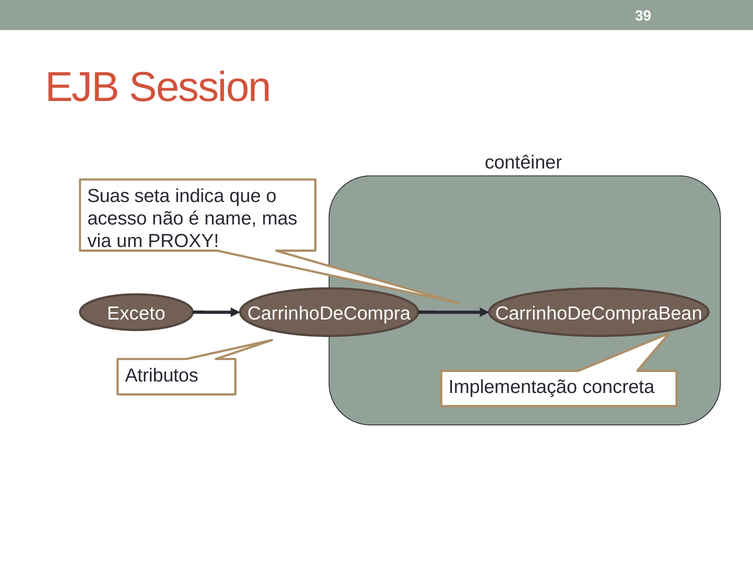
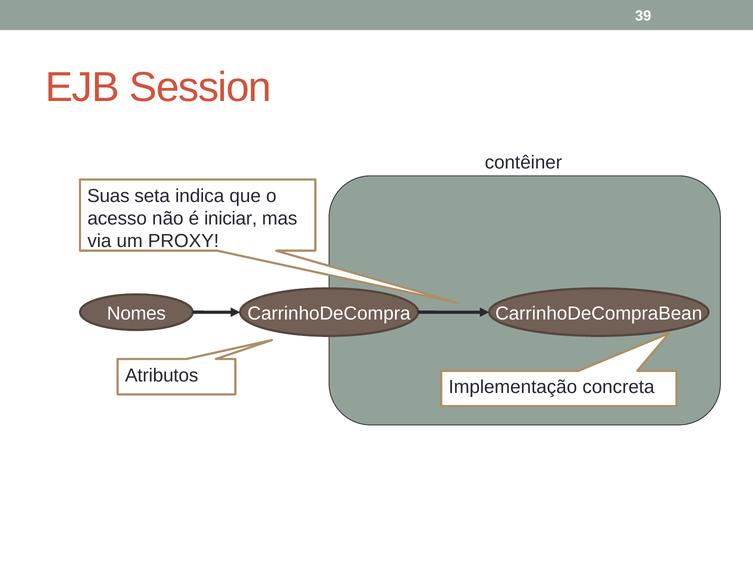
name: name -> iniciar (231, 218)
Exceto: Exceto -> Nomes (136, 313)
